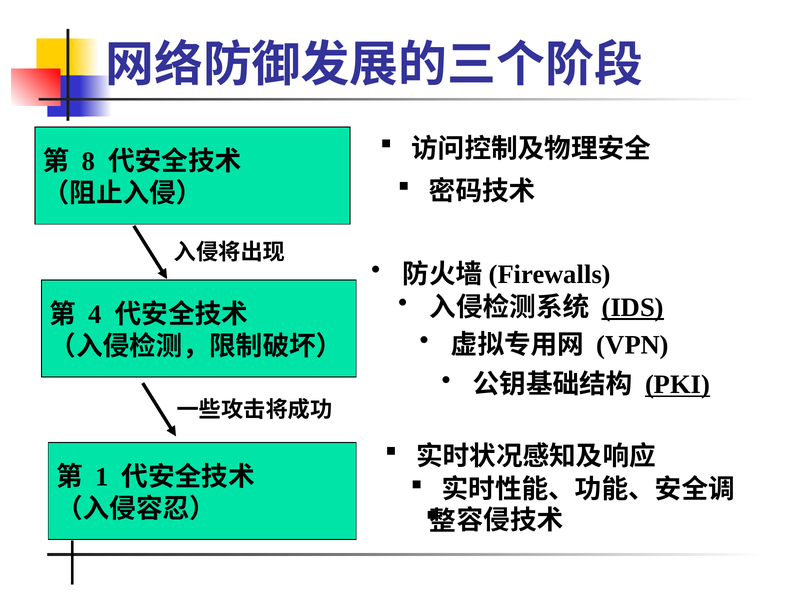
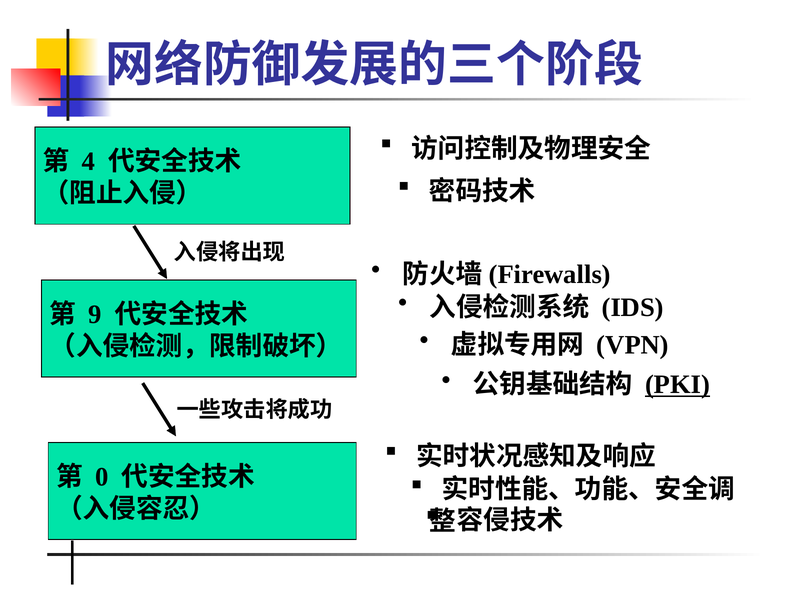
8: 8 -> 4 (88, 162)
IDS underline: present -> none (633, 308)
4: 4 -> 9 (95, 315)
1: 1 -> 0 (102, 477)
